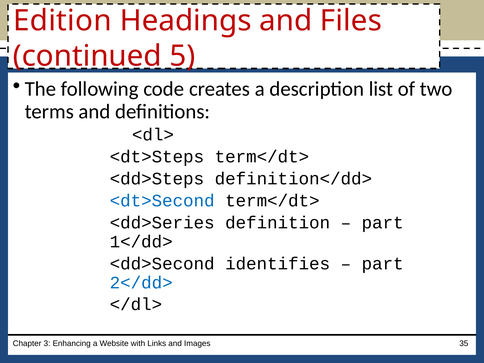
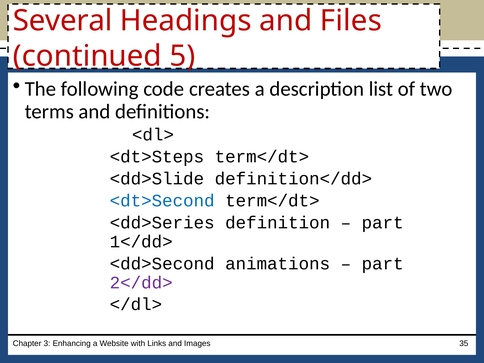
Edition: Edition -> Several (63, 21)
<dd>Steps: <dd>Steps -> <dd>Slide (157, 179)
identifies: identifies -> animations (278, 264)
2</dd> colour: blue -> purple (141, 283)
